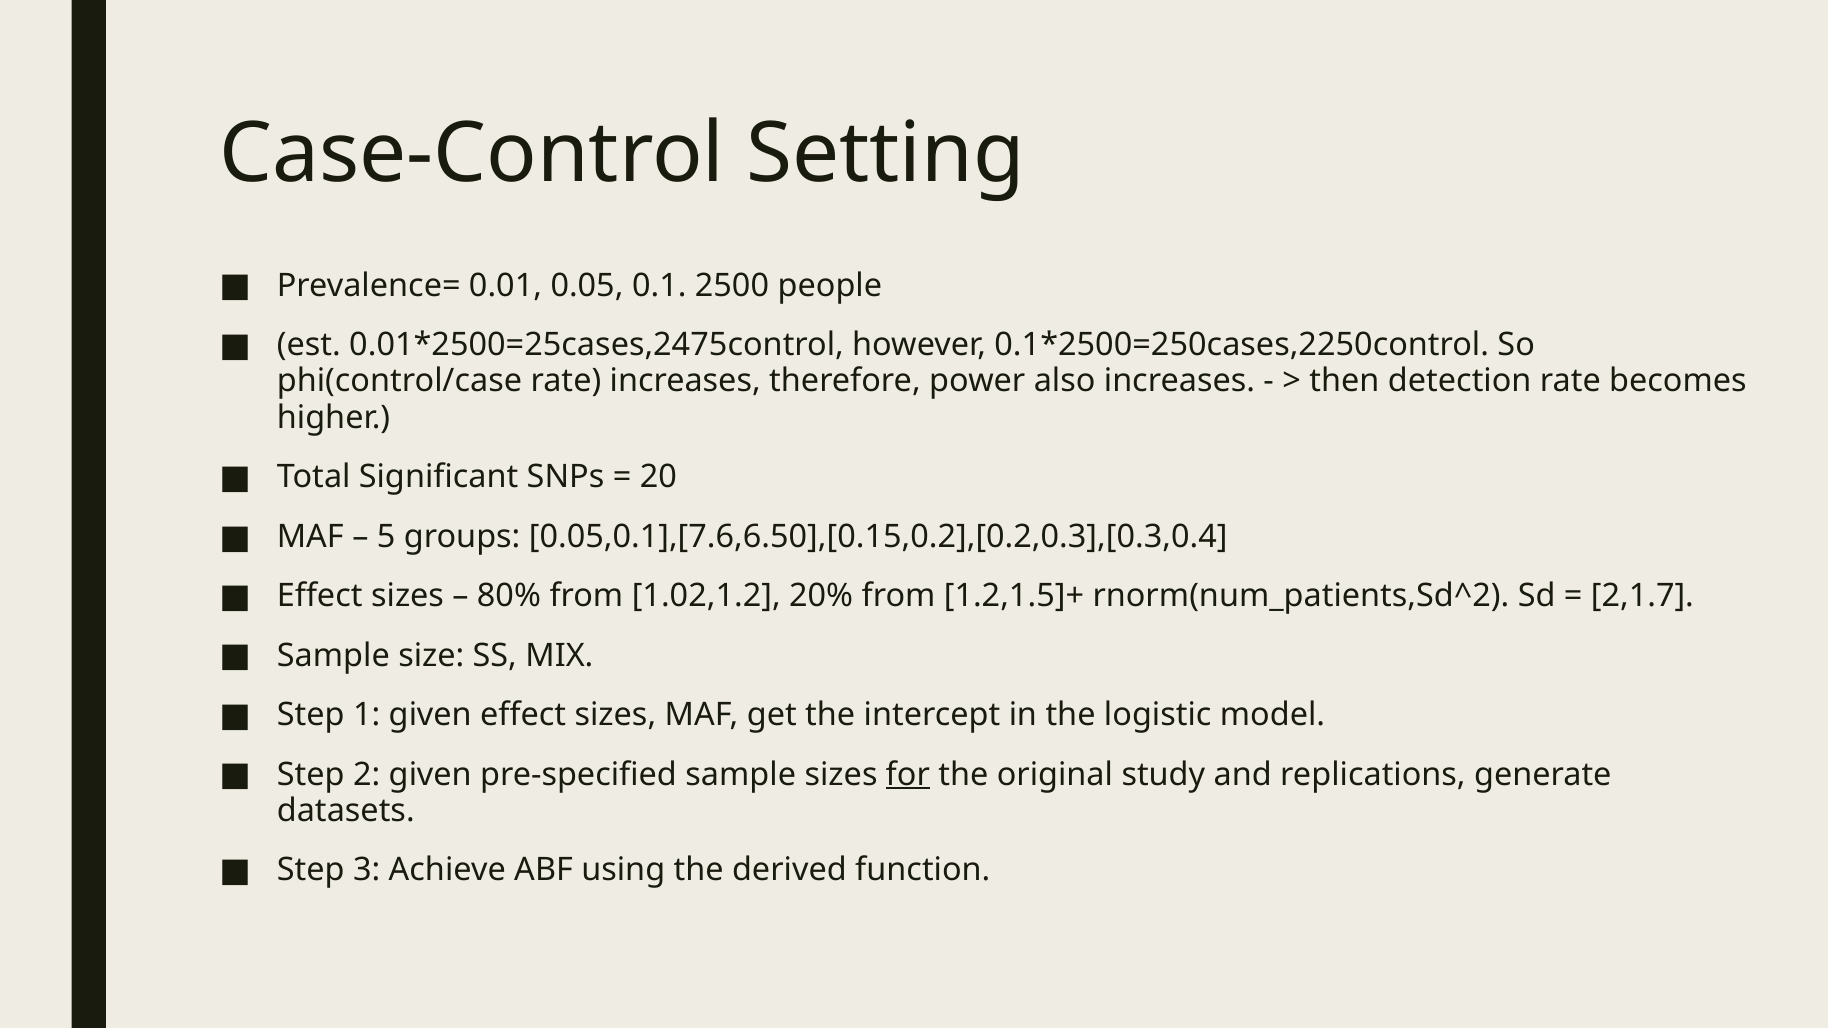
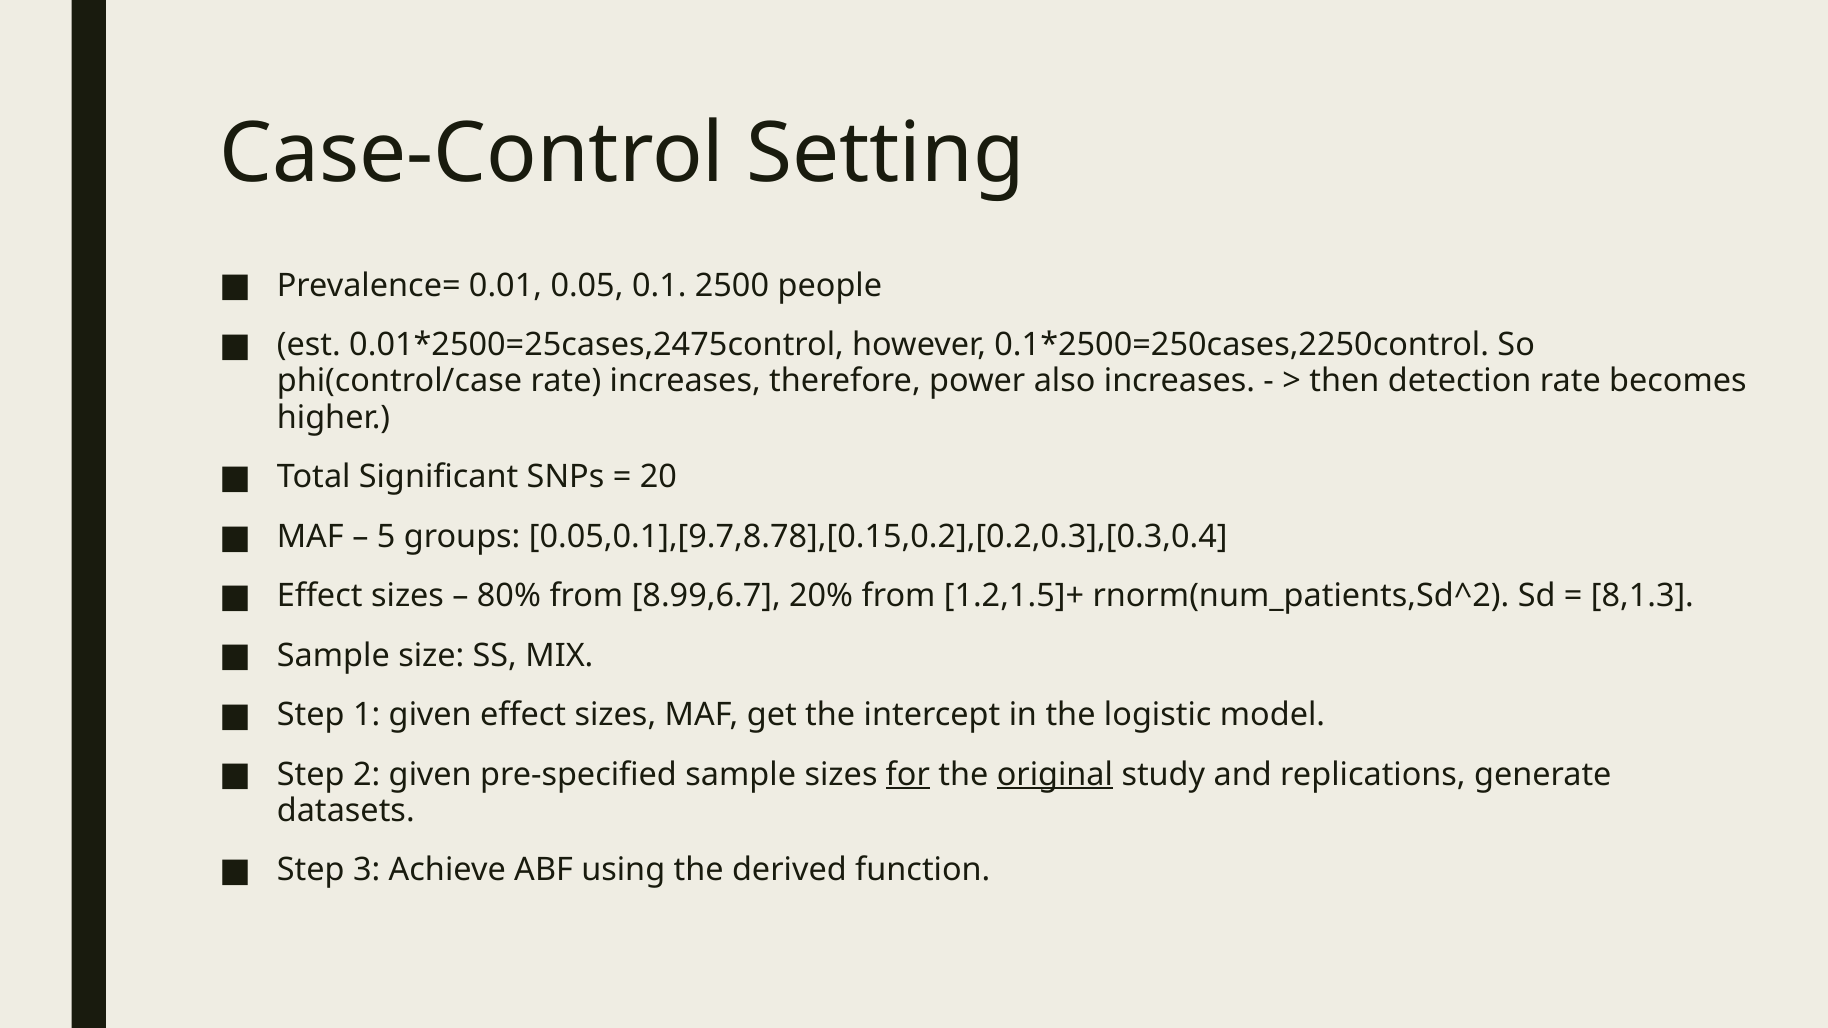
0.05,0.1],[7.6,6.50],[0.15,0.2],[0.2,0.3],[0.3,0.4: 0.05,0.1],[7.6,6.50],[0.15,0.2],[0.2,0.3],[0.3,0.4 -> 0.05,0.1],[9.7,8.78],[0.15,0.2],[0.2,0.3],[0.3,0.4 (878, 537)
1.02,1.2: 1.02,1.2 -> 8.99,6.7 (706, 596)
2,1.7: 2,1.7 -> 8,1.3 (1642, 596)
original underline: none -> present (1055, 774)
